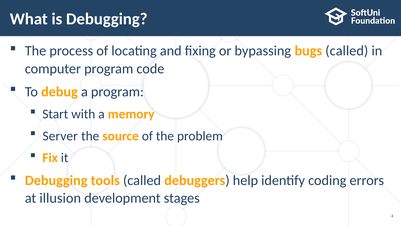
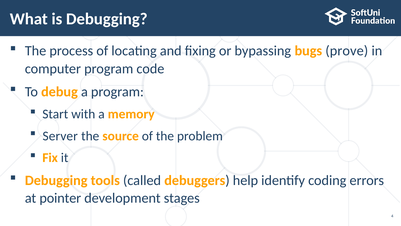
bugs called: called -> prove (347, 51)
illusion: illusion -> pointer (60, 198)
